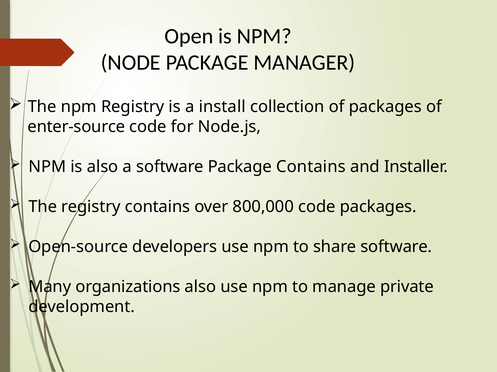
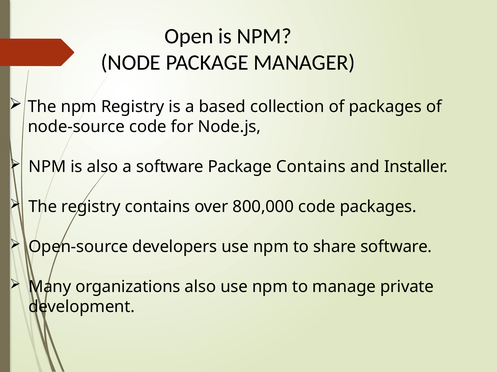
install: install -> based (222, 107)
enter-source: enter-source -> node-source (76, 127)
